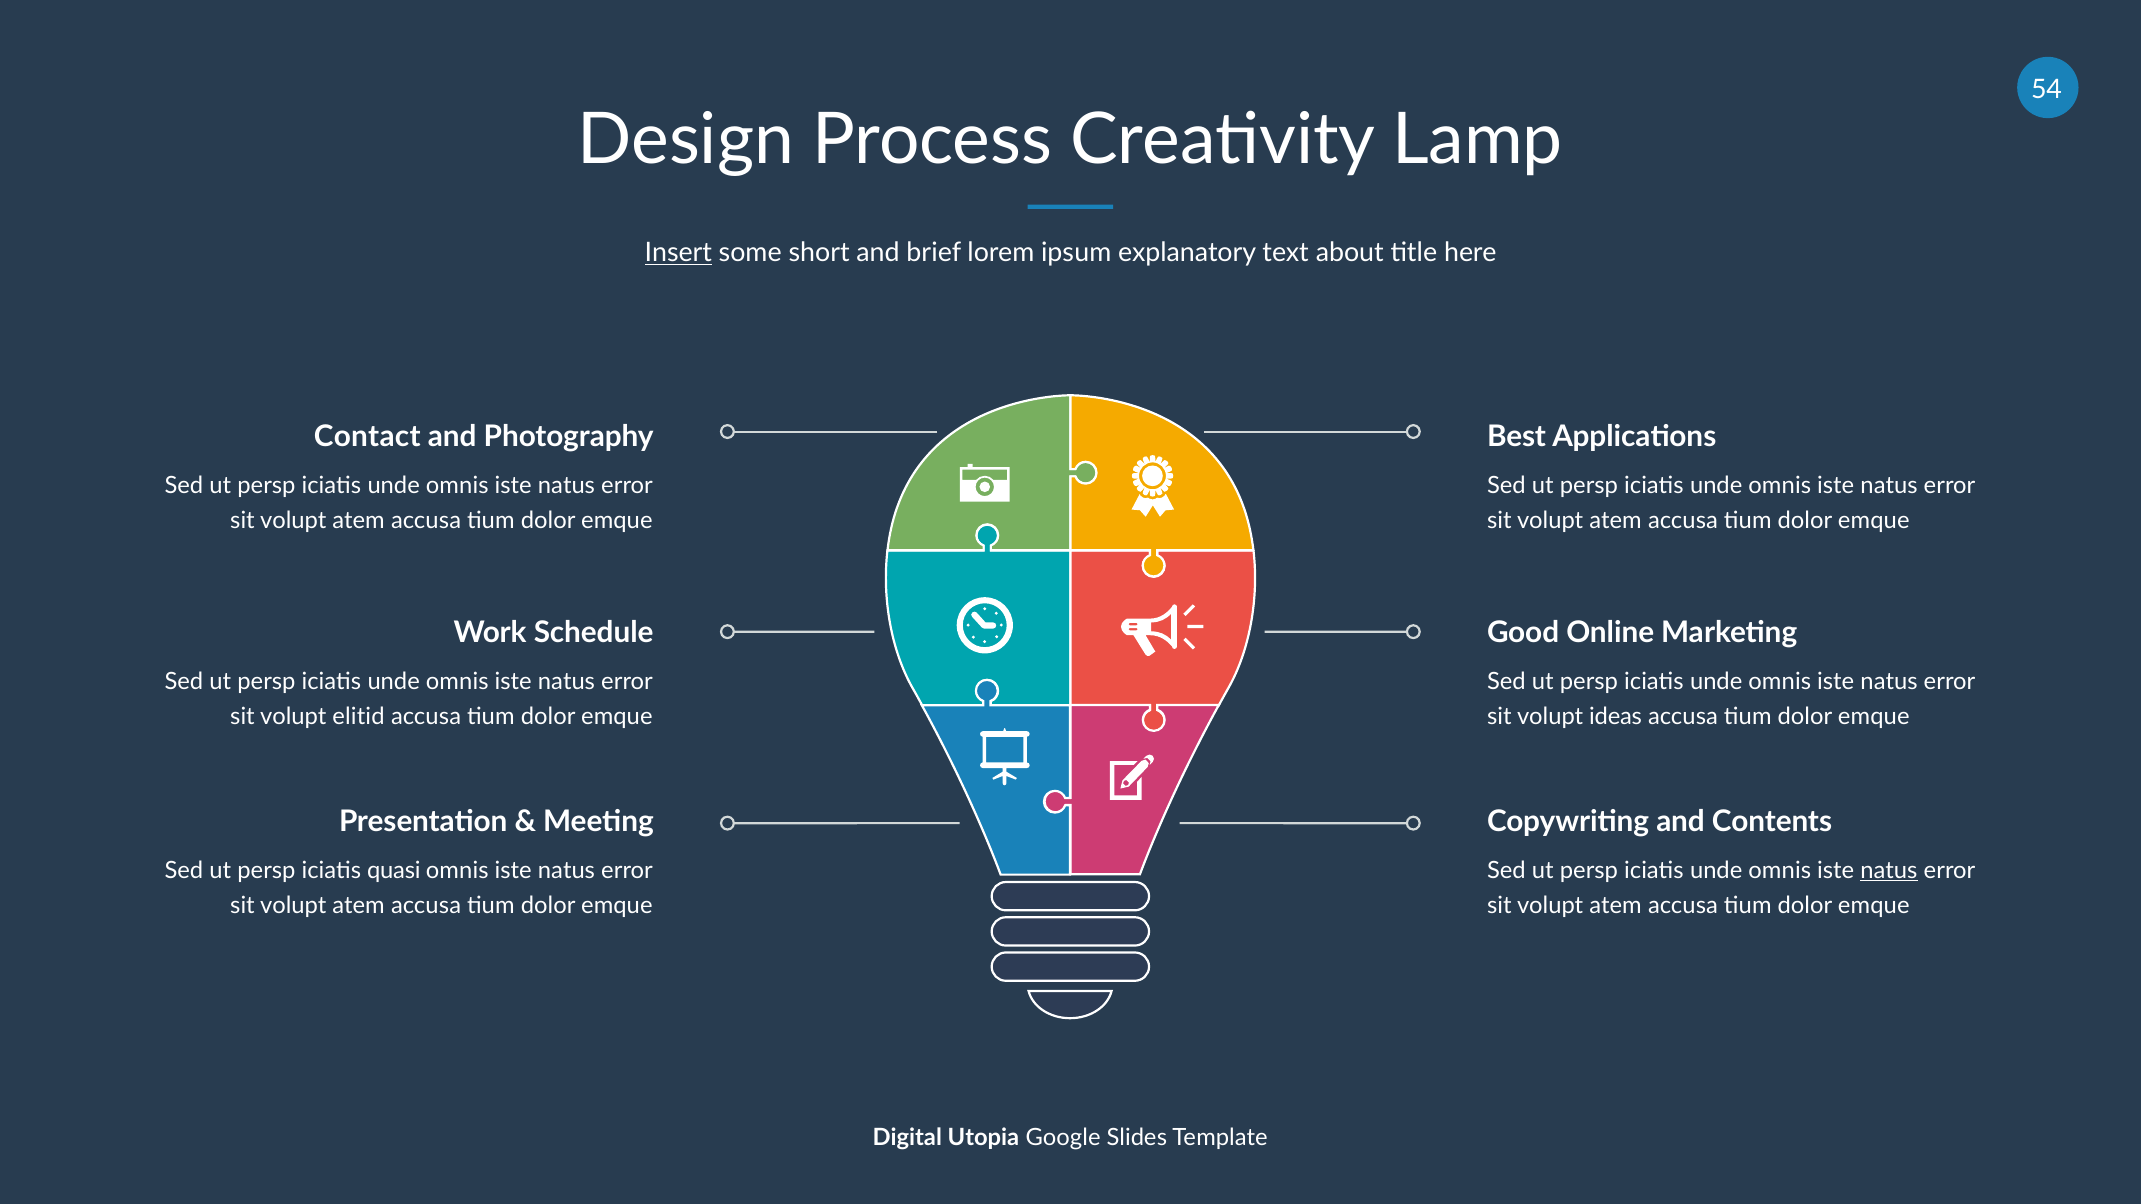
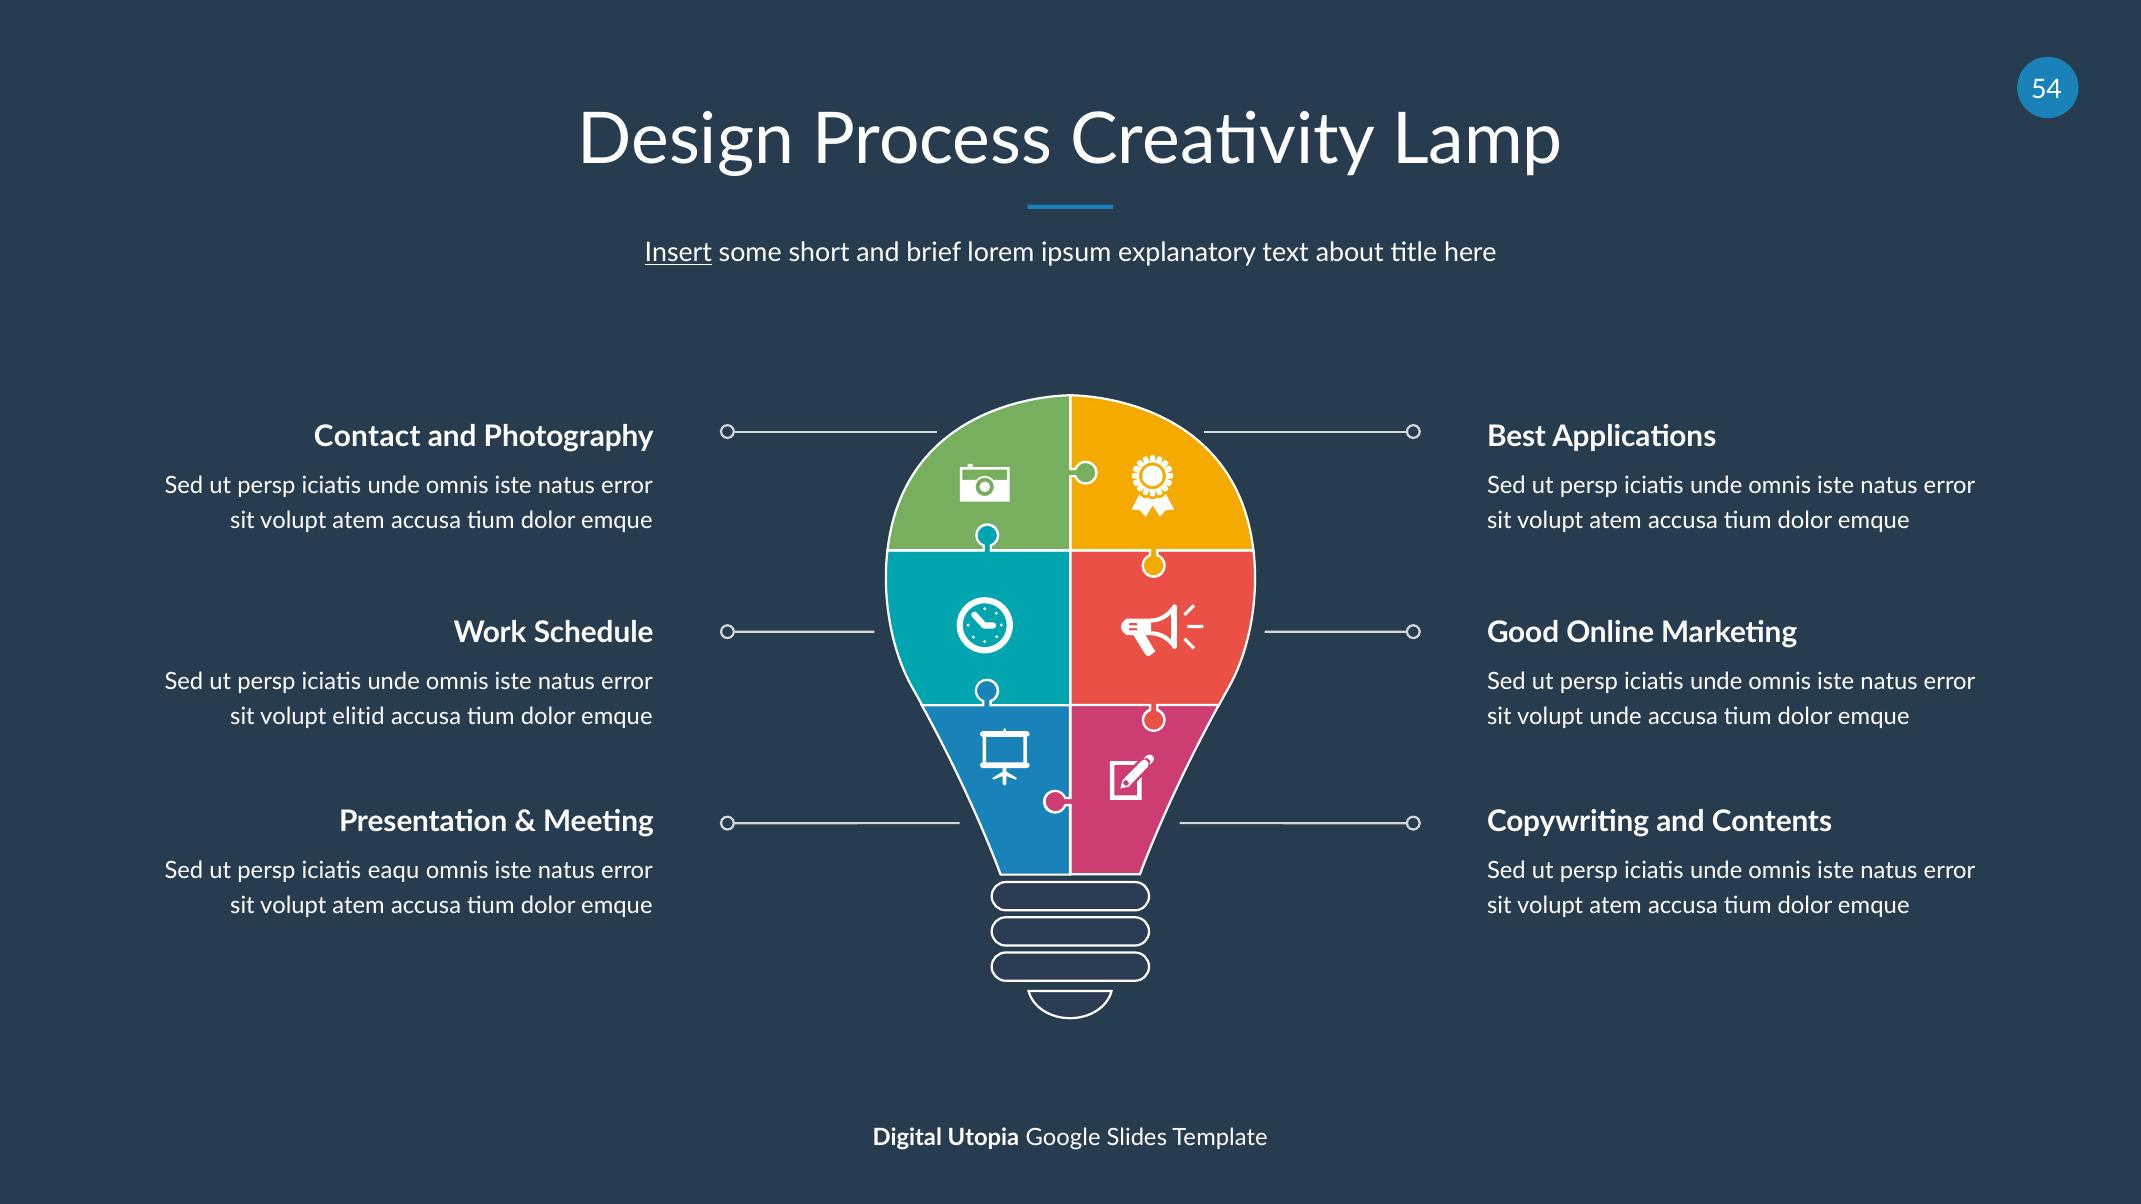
volupt ideas: ideas -> unde (1615, 717)
quasi: quasi -> eaqu (394, 871)
natus underline: present -> none (1889, 871)
